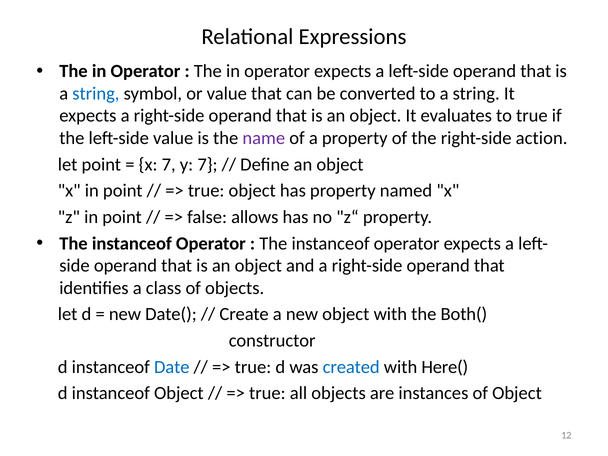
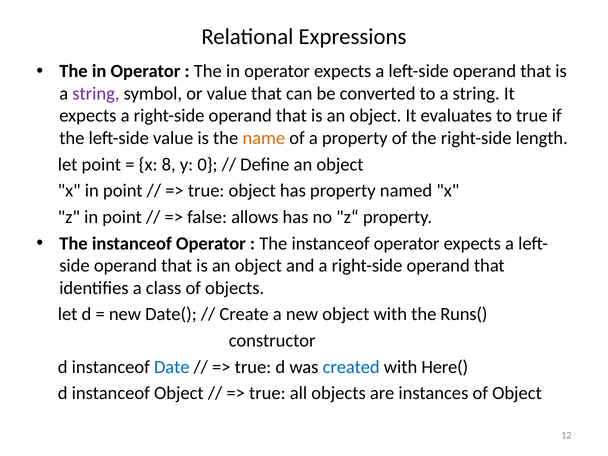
string colour: blue -> purple (96, 93)
name colour: purple -> orange (264, 138)
action: action -> length (542, 138)
x 7: 7 -> 8 (169, 164)
y 7: 7 -> 0 (208, 164)
Both(: Both( -> Runs( (464, 314)
